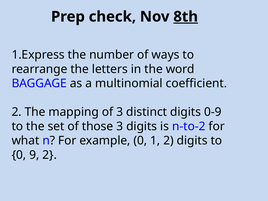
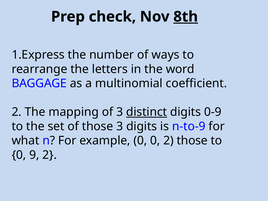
distinct underline: none -> present (147, 112)
n-to-2: n-to-2 -> n-to-9 (189, 126)
0 1: 1 -> 0 (155, 141)
2 digits: digits -> those (192, 141)
